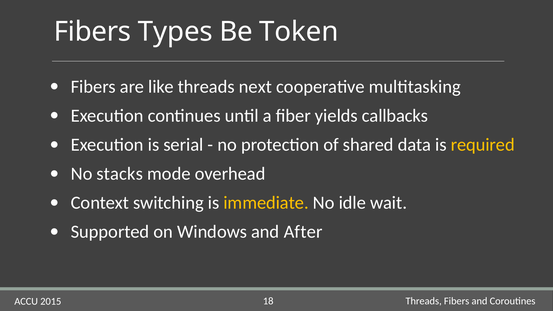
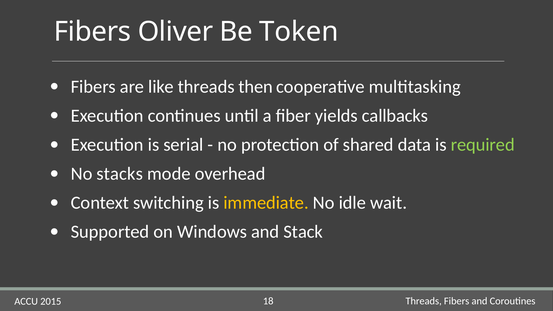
Types: Types -> Oliver (175, 32)
next: next -> then (256, 87)
required colour: yellow -> light green (483, 145)
After: After -> Stack (303, 232)
